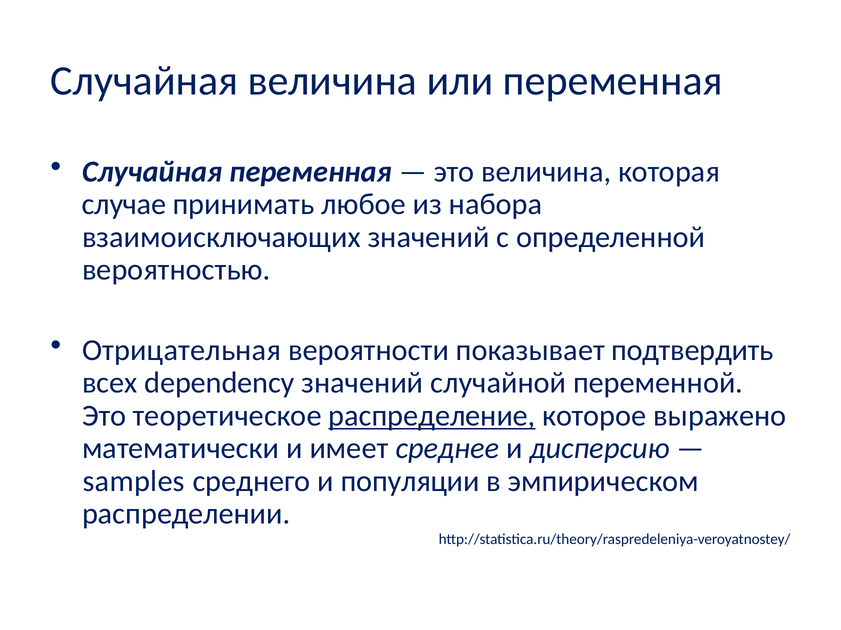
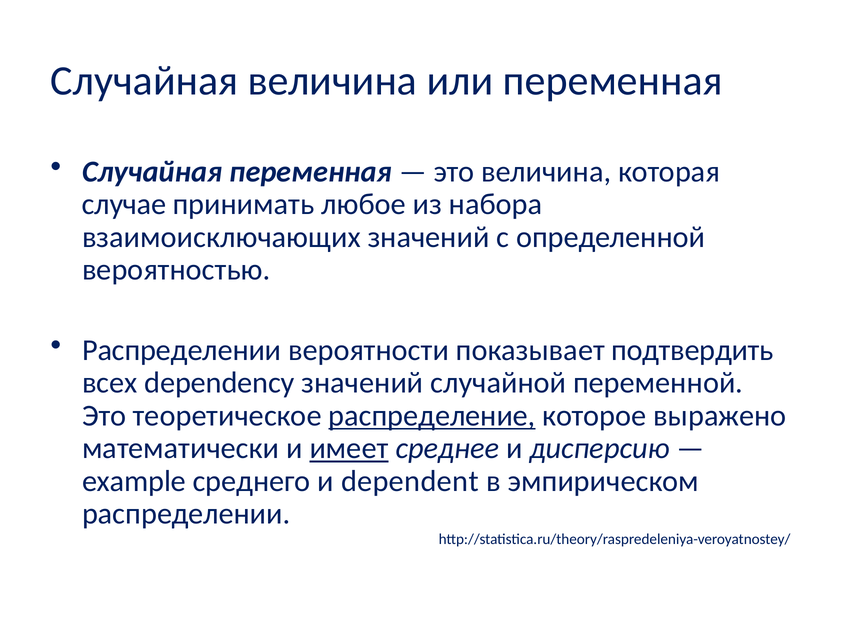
Отрицательная: Отрицательная -> Распределении (182, 351)
имеет underline: none -> present (349, 449)
samples: samples -> example (134, 482)
популяции: популяции -> dependent (410, 482)
